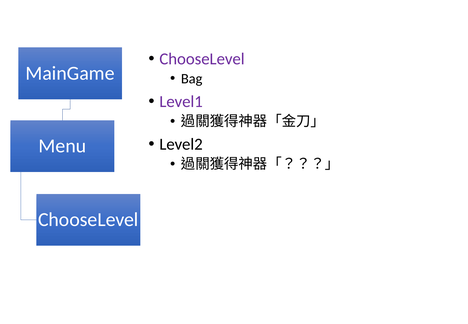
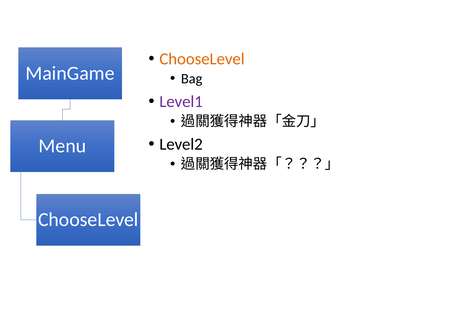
ChooseLevel colour: purple -> orange (202, 59)
